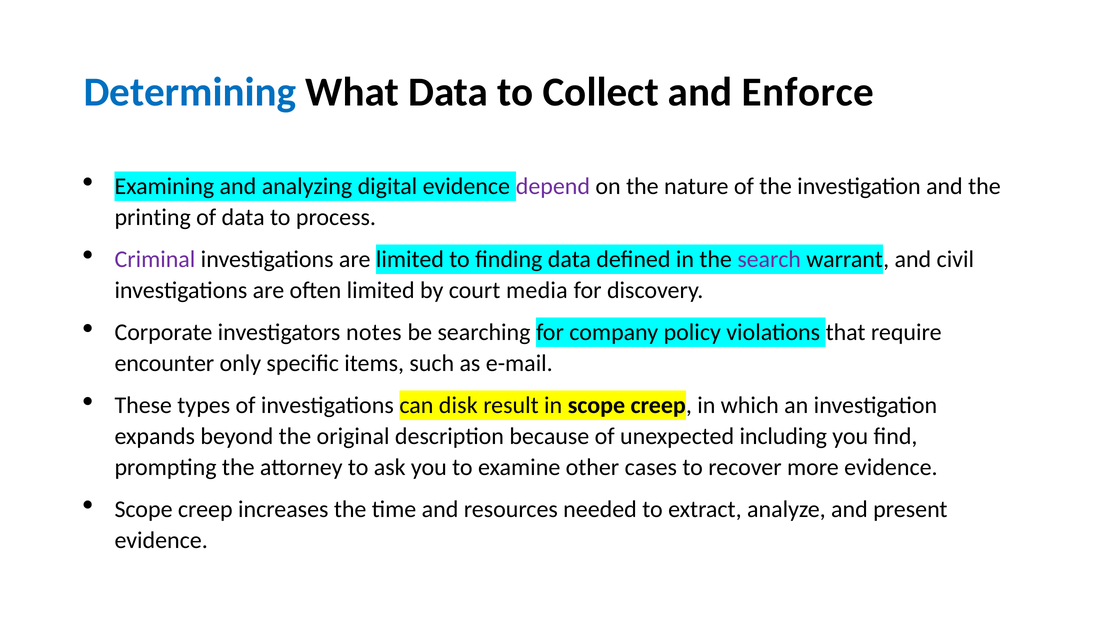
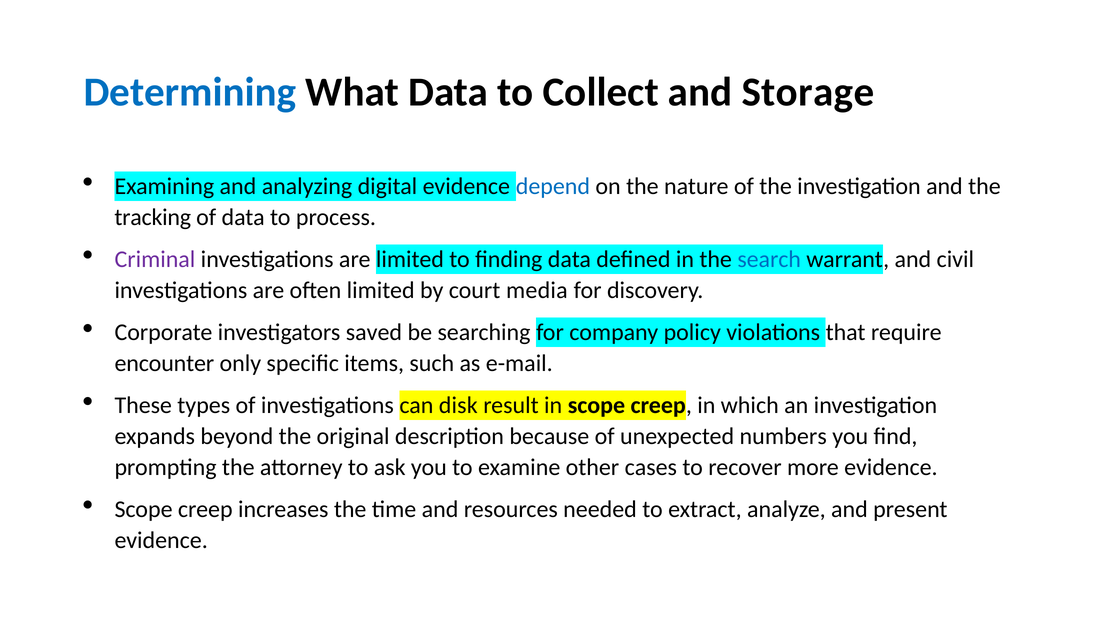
Enforce: Enforce -> Storage (808, 92)
depend colour: purple -> blue (553, 186)
printing: printing -> tracking (153, 217)
search colour: purple -> blue (769, 260)
notes: notes -> saved (374, 333)
including: including -> numbers (783, 436)
